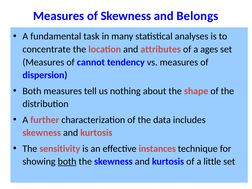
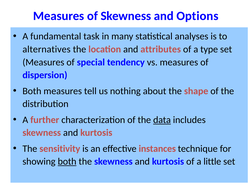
Belongs: Belongs -> Options (197, 16)
concentrate: concentrate -> alternatives (47, 49)
ages: ages -> type (209, 49)
cannot: cannot -> special (91, 62)
data underline: none -> present (162, 120)
